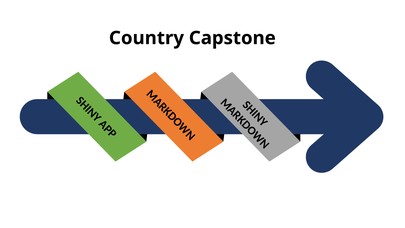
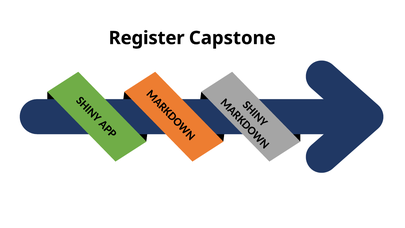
Country: Country -> Register (147, 38)
